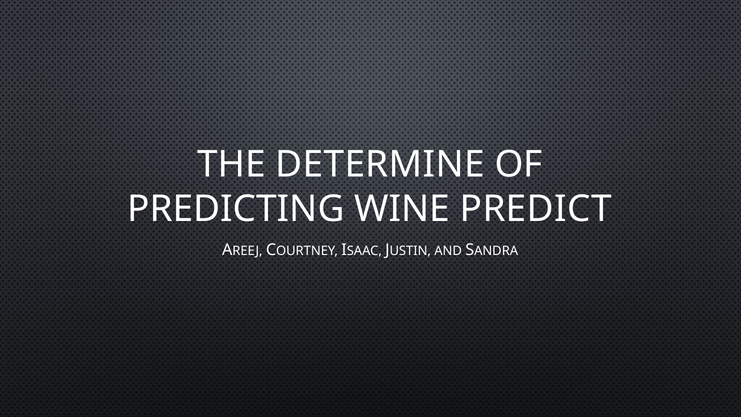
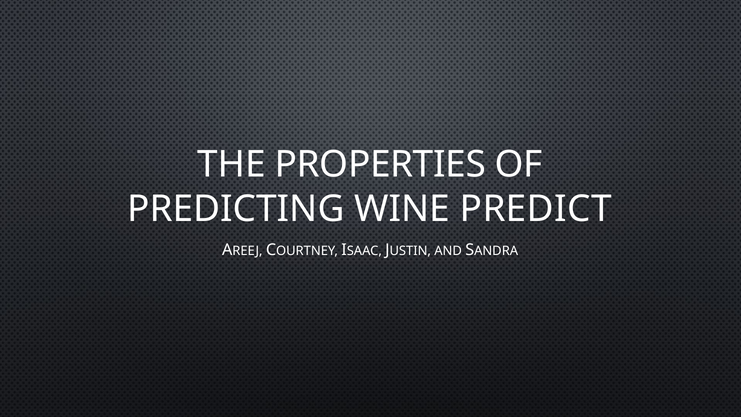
DETERMINE: DETERMINE -> PROPERTIES (380, 165)
